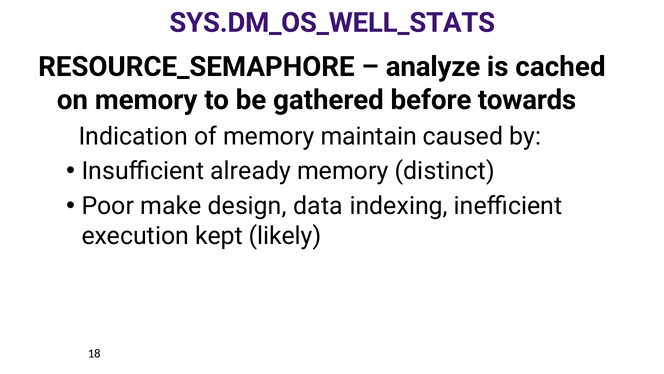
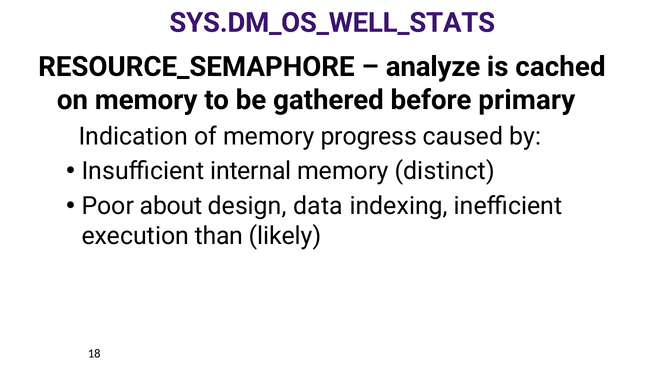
towards: towards -> primary (527, 100)
maintain: maintain -> progress (369, 136)
already: already -> internal (251, 171)
make: make -> about (171, 206)
kept: kept -> than (219, 236)
